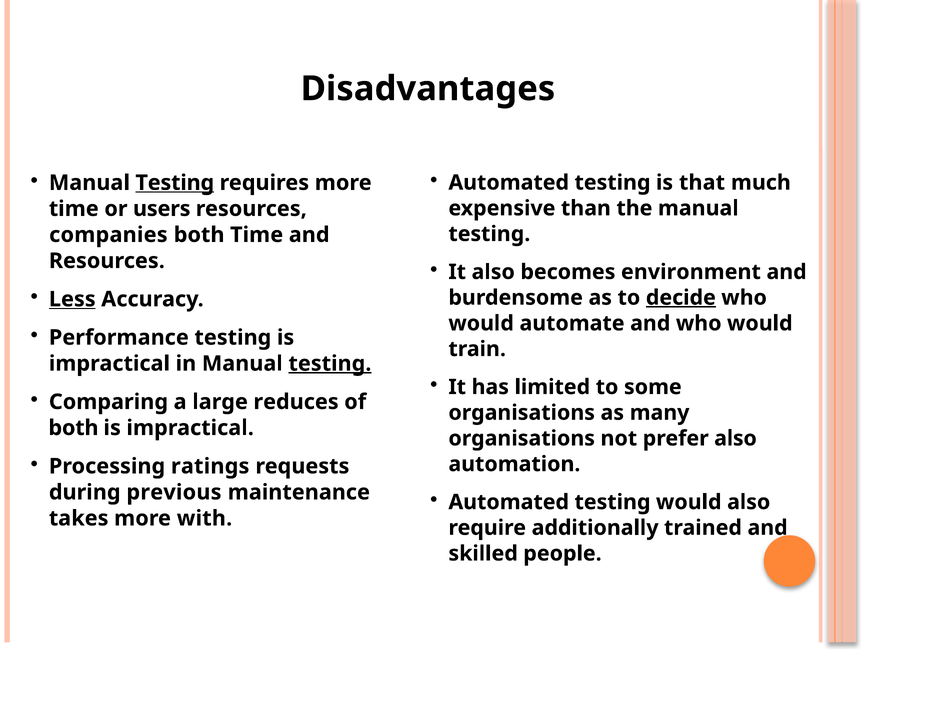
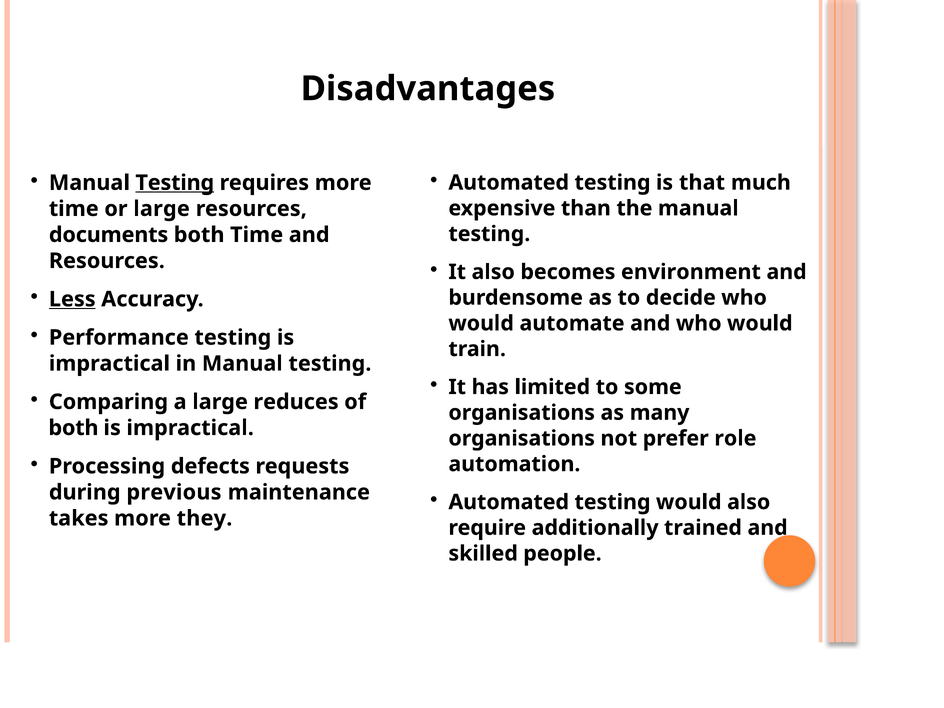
or users: users -> large (162, 209)
companies: companies -> documents (109, 235)
decide underline: present -> none (681, 298)
testing underline: present -> none (330, 364)
prefer also: also -> role (735, 438)
ratings: ratings -> defects (210, 466)
with: with -> they (205, 518)
